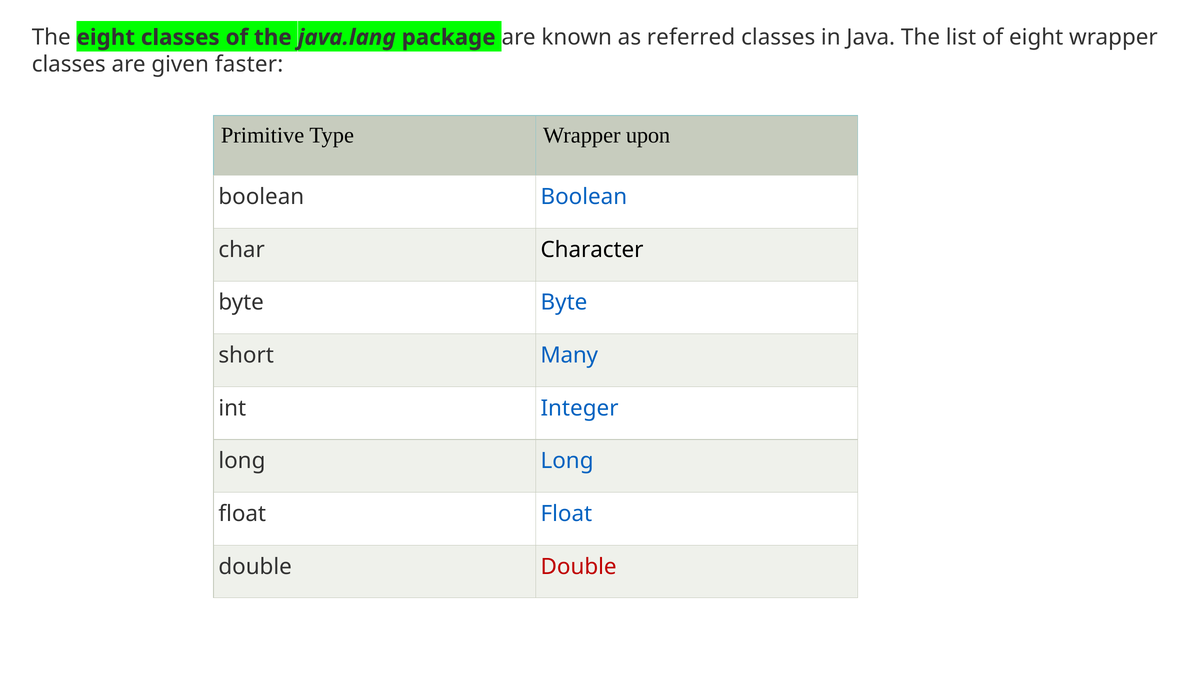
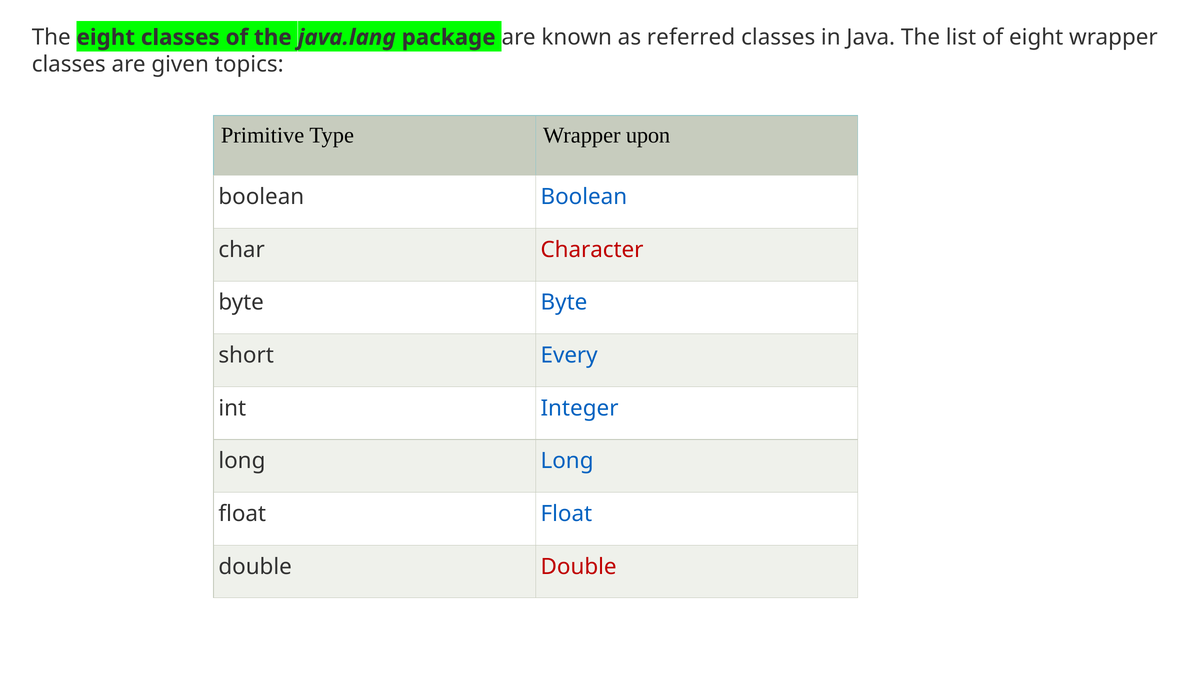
faster: faster -> topics (249, 64)
Character colour: black -> red (592, 250)
Many: Many -> Every (569, 356)
